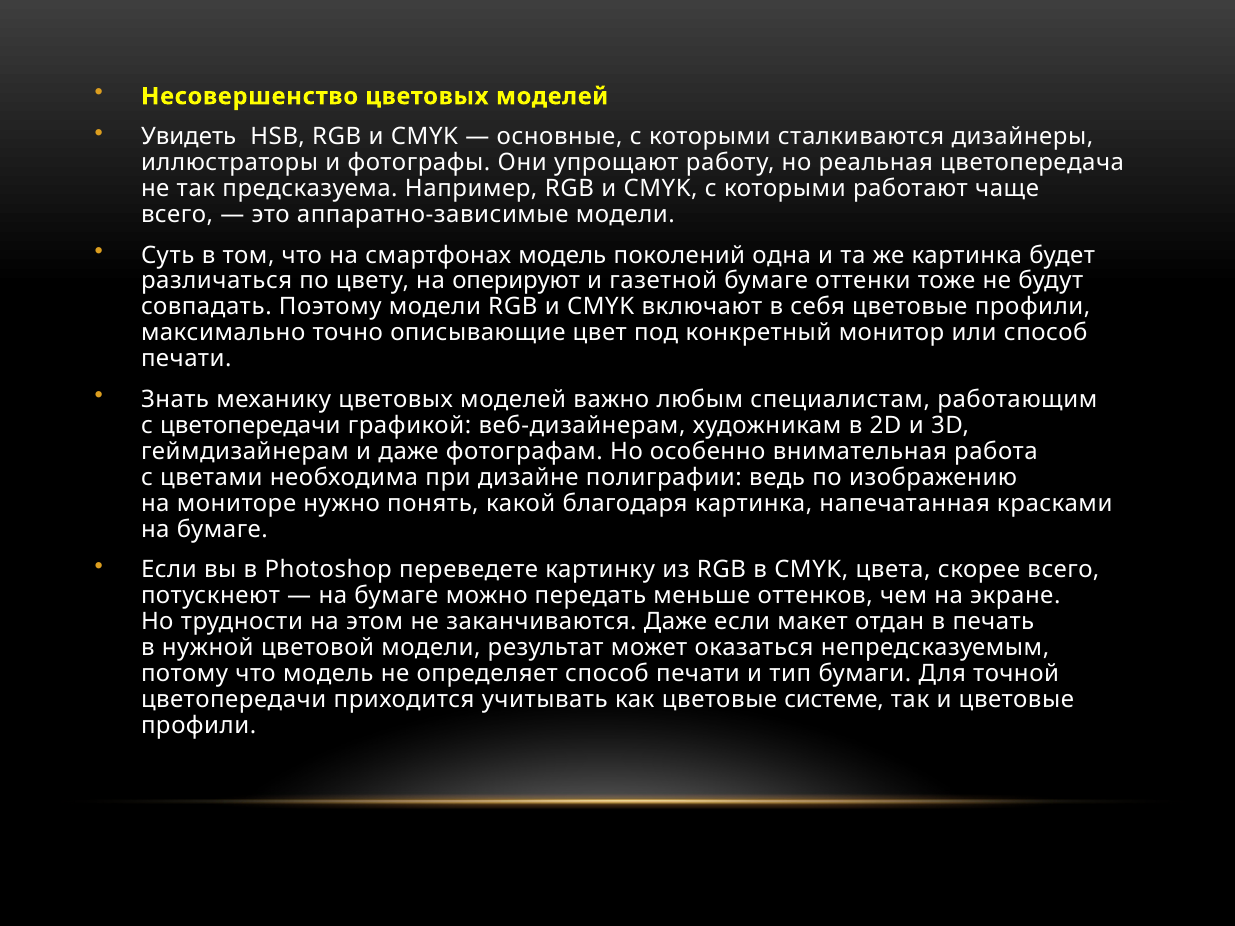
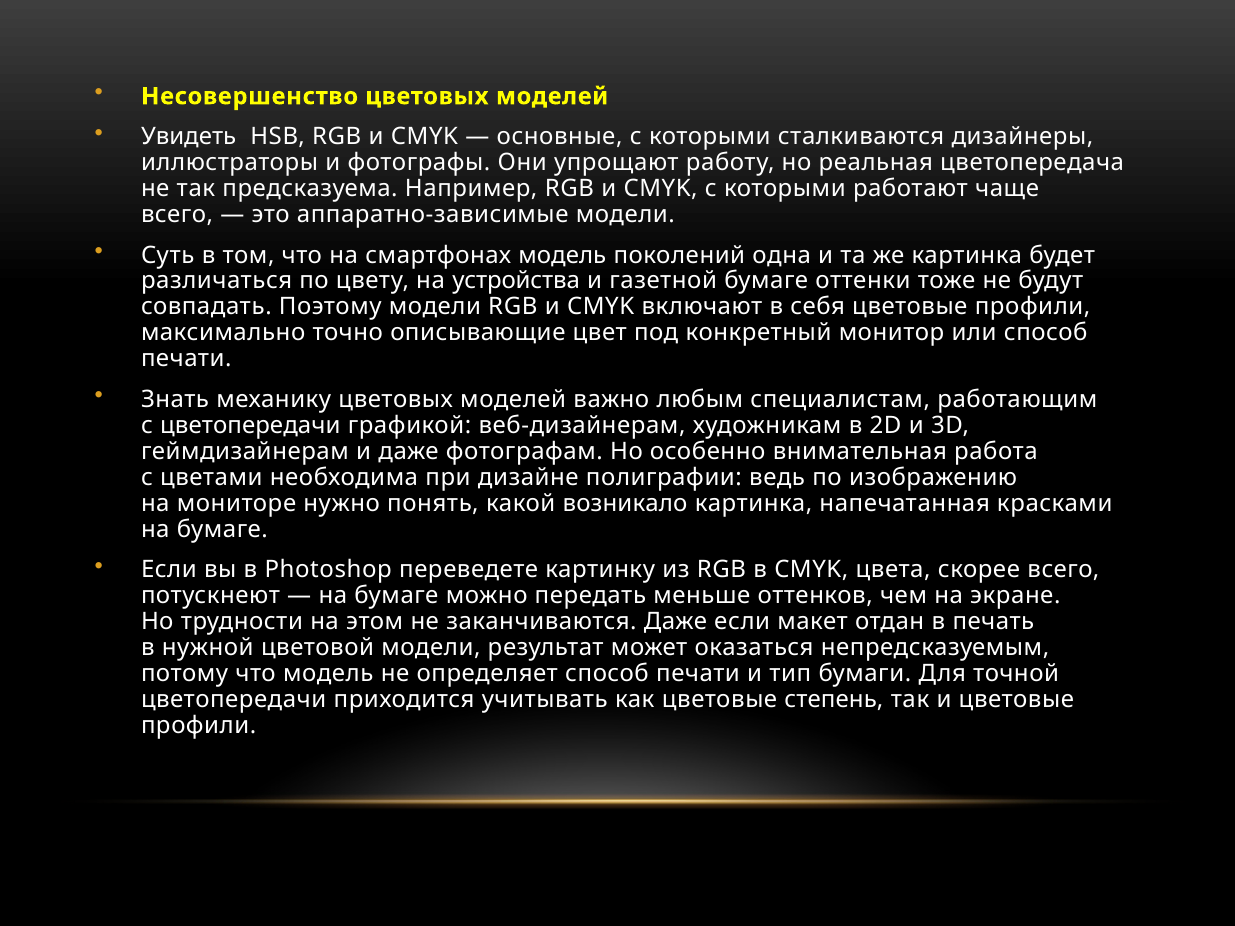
оперируют: оперируют -> устройства (516, 281)
благодаря: благодаря -> возникало (625, 503)
системе: системе -> степень (834, 700)
